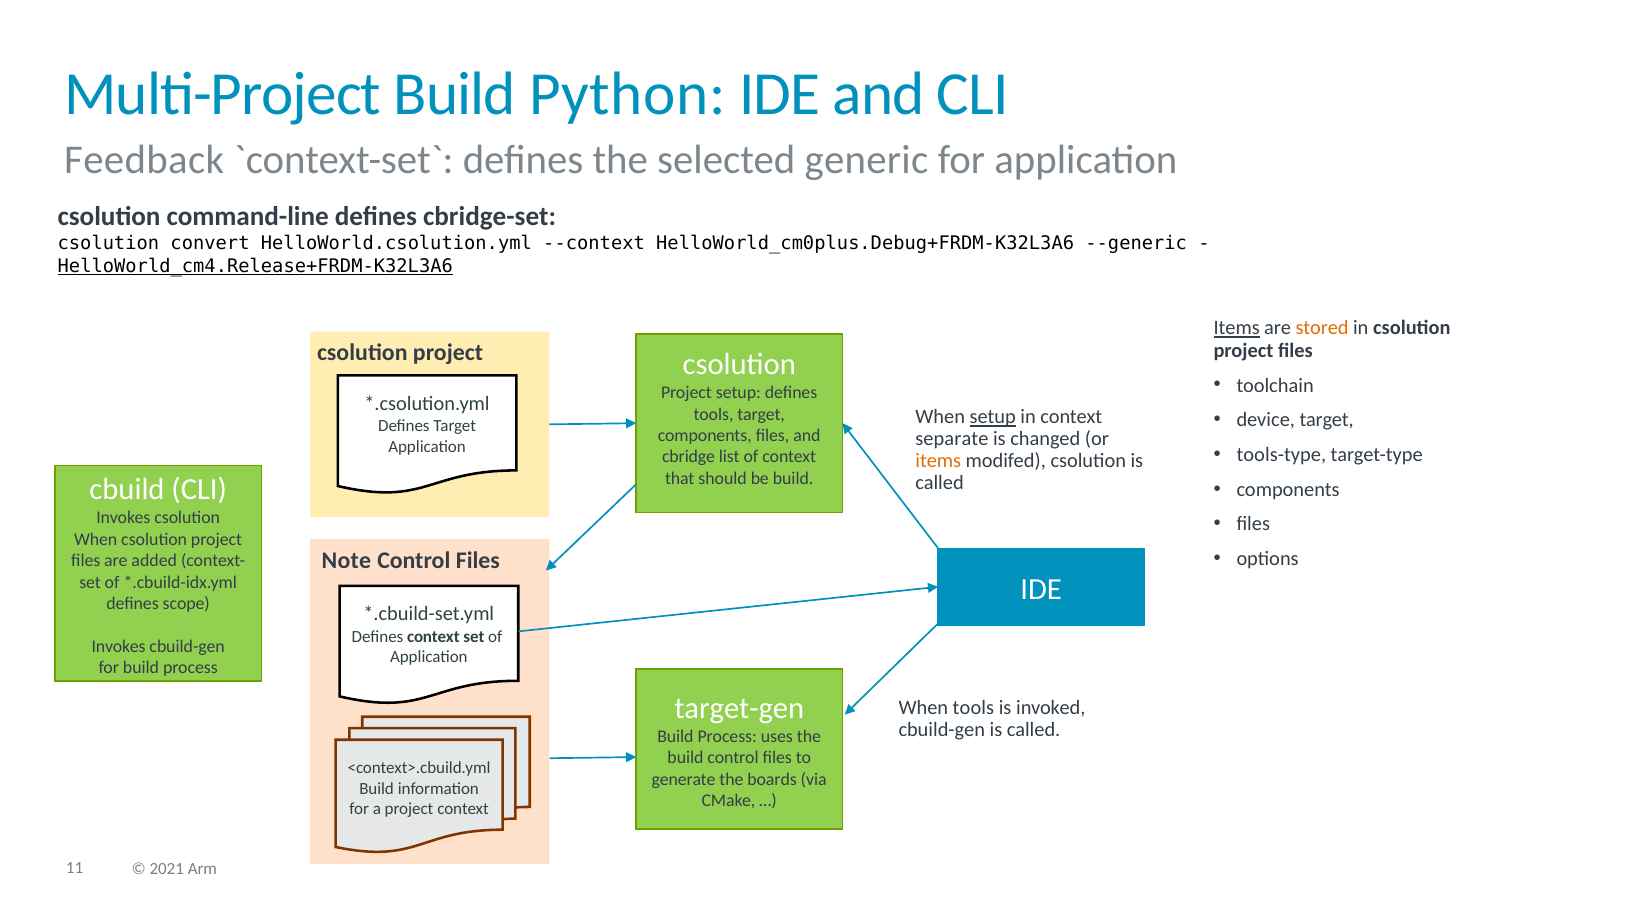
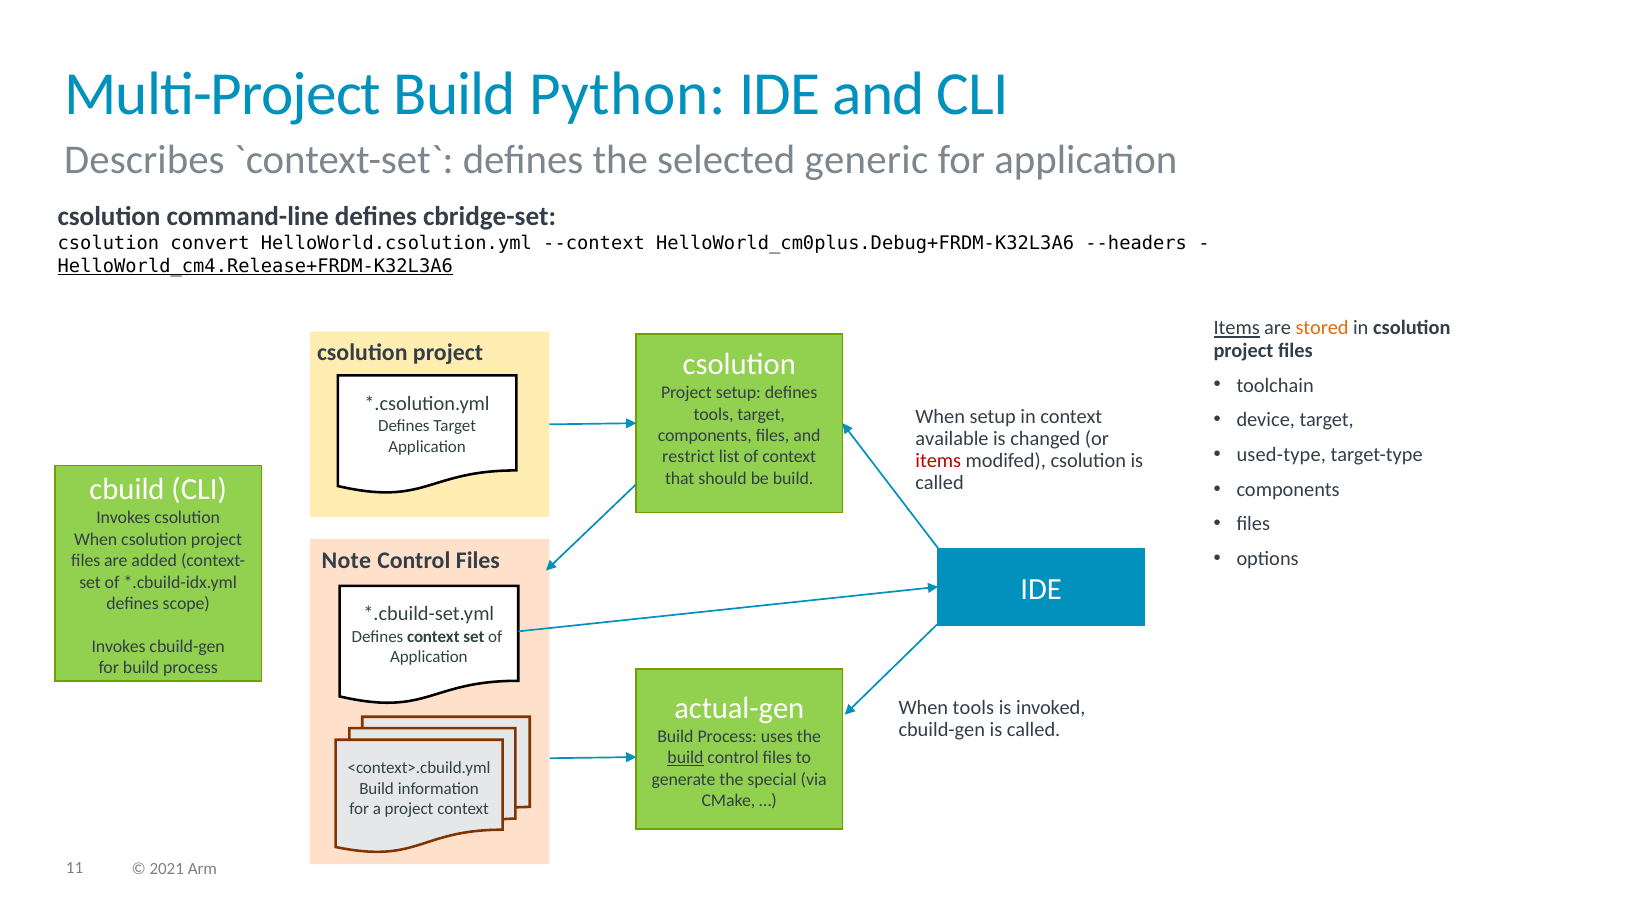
Feedback: Feedback -> Describes (144, 160)
--generic: --generic -> --headers (1136, 244)
setup underline: present -> none (993, 417)
separate: separate -> available (952, 439)
tools-type: tools-type -> used-type (1281, 455)
cbridge: cbridge -> restrict (688, 457)
items colour: orange -> red (938, 461)
target-gen: target-gen -> actual-gen (739, 708)
build underline: none -> present (686, 758)
boards: boards -> special (772, 779)
